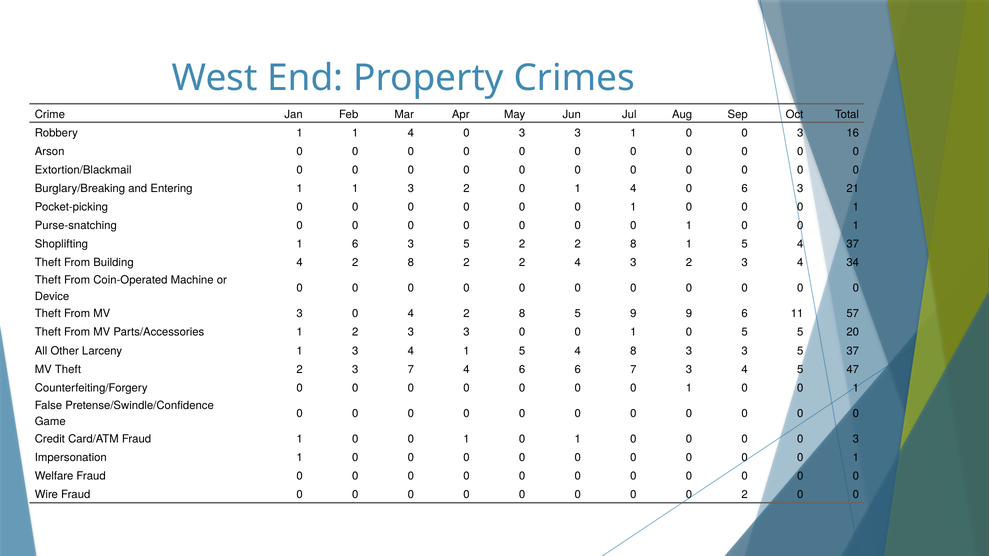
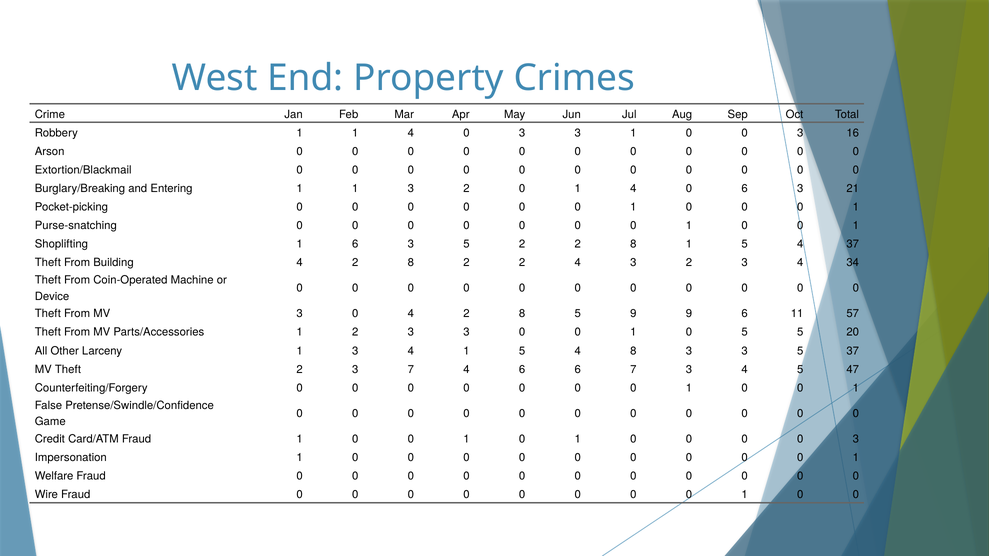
2: 2 -> 1 (745, 495)
